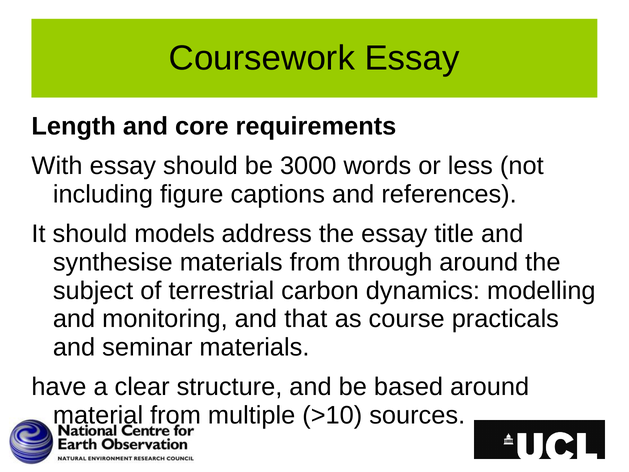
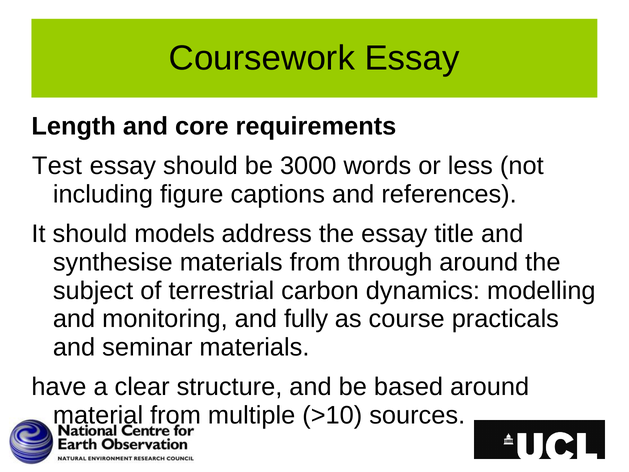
With: With -> Test (57, 166)
that: that -> fully (306, 319)
